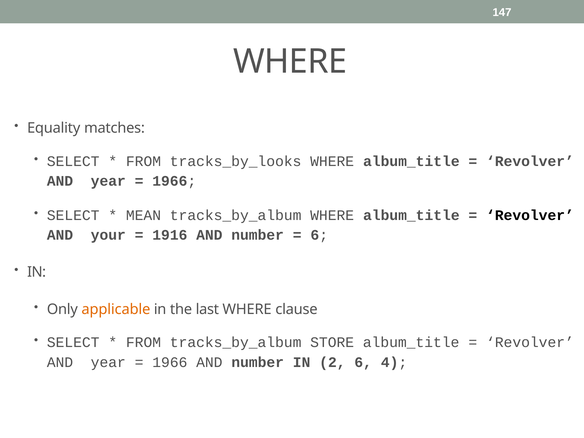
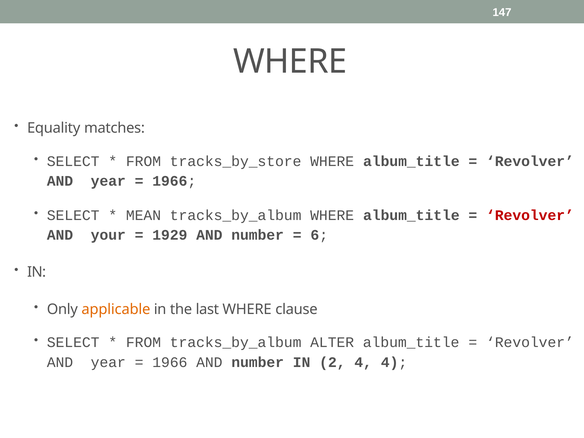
tracks_by_looks: tracks_by_looks -> tracks_by_store (236, 161)
Revolver colour: black -> red (530, 215)
1916: 1916 -> 1929 (170, 235)
STORE: STORE -> ALTER (332, 343)
2 6: 6 -> 4 (363, 362)
